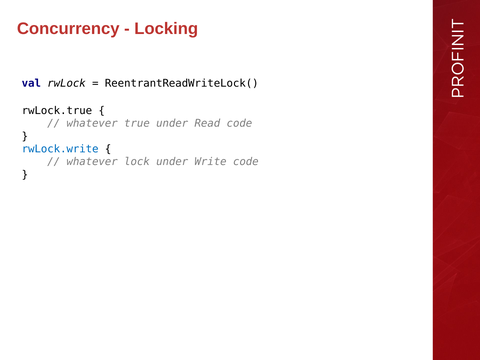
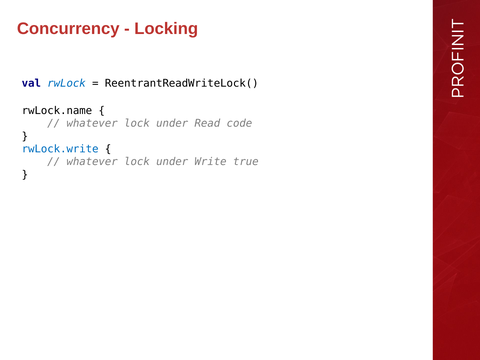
rwLock colour: black -> blue (67, 83)
rwLock.true: rwLock.true -> rwLock.name (57, 111)
true: true -> lock (137, 123)
Write code: code -> true (246, 162)
